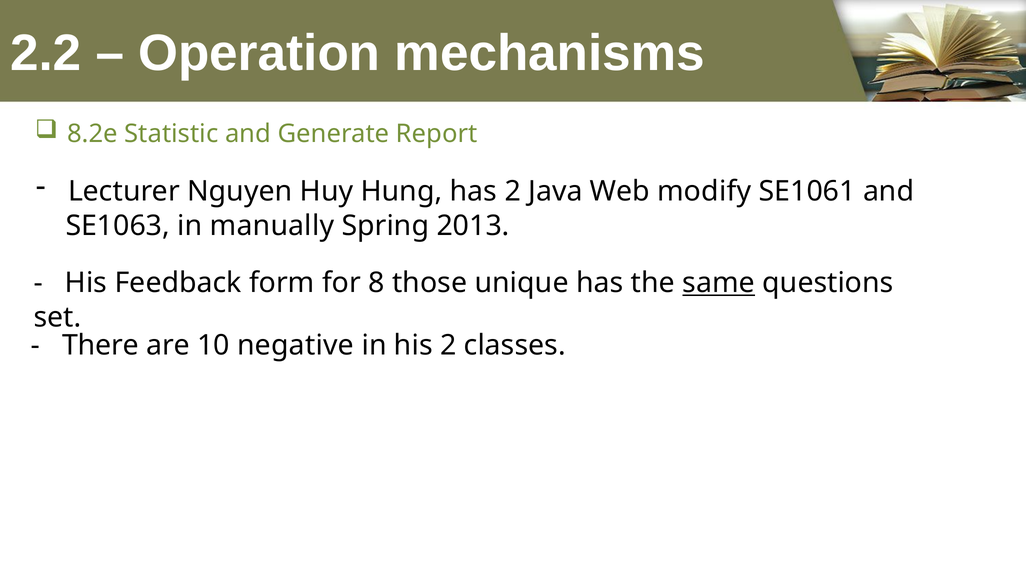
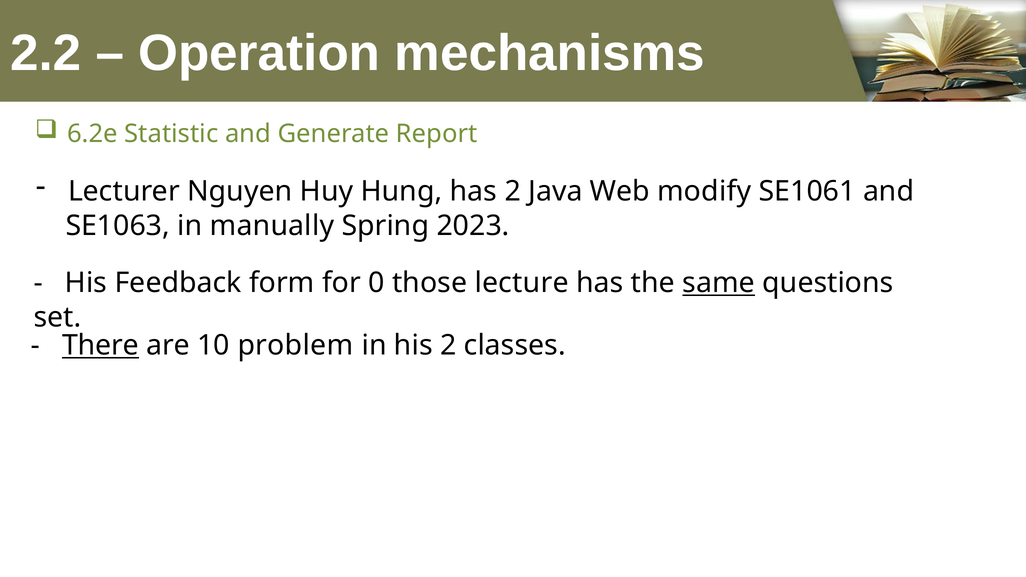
8.2e: 8.2e -> 6.2e (92, 134)
2013: 2013 -> 2023 (473, 226)
8: 8 -> 0 (377, 283)
unique: unique -> lecture (522, 283)
There underline: none -> present (101, 346)
negative: negative -> problem (296, 346)
